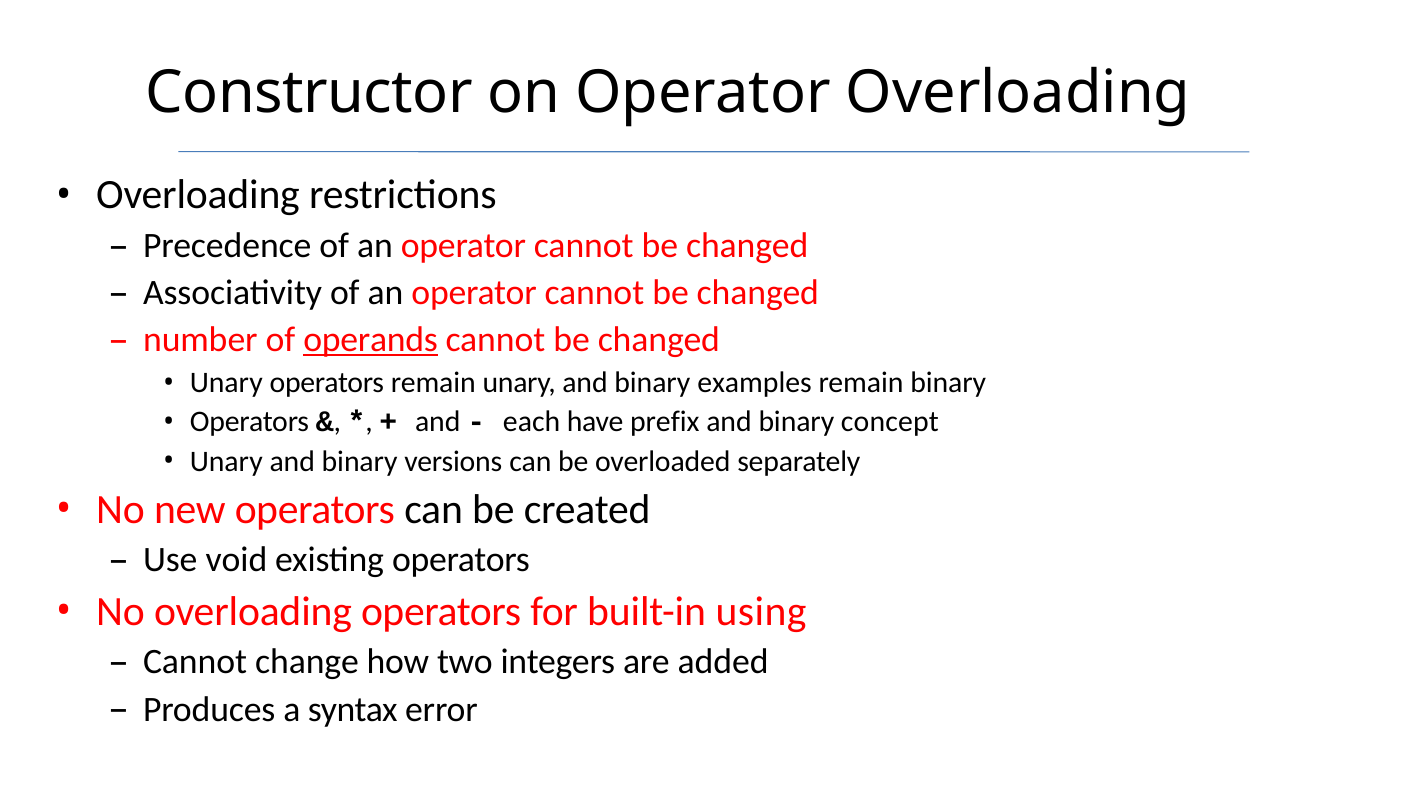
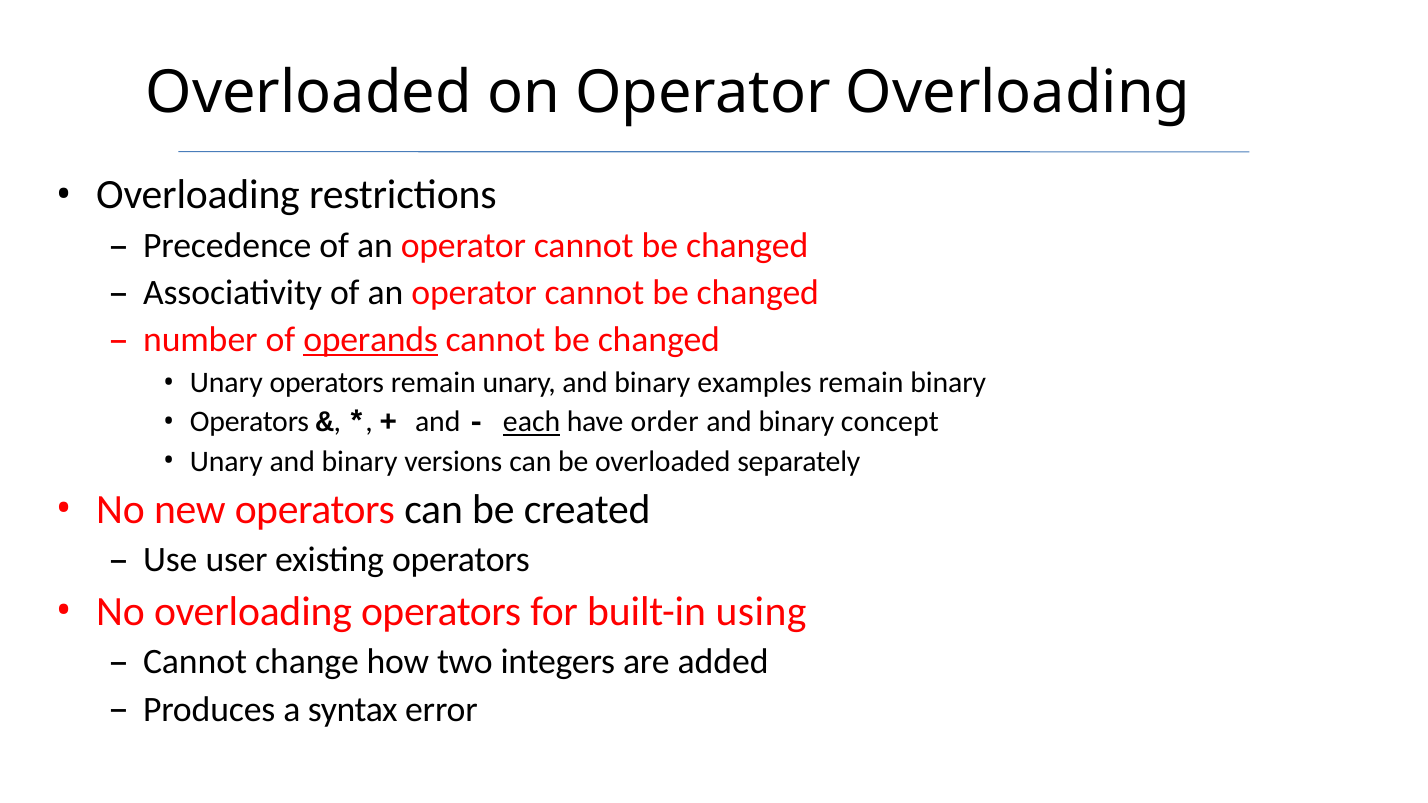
Constructor: Constructor -> Overloaded (309, 93)
each underline: none -> present (532, 422)
prefix: prefix -> order (665, 422)
void: void -> user (237, 560)
